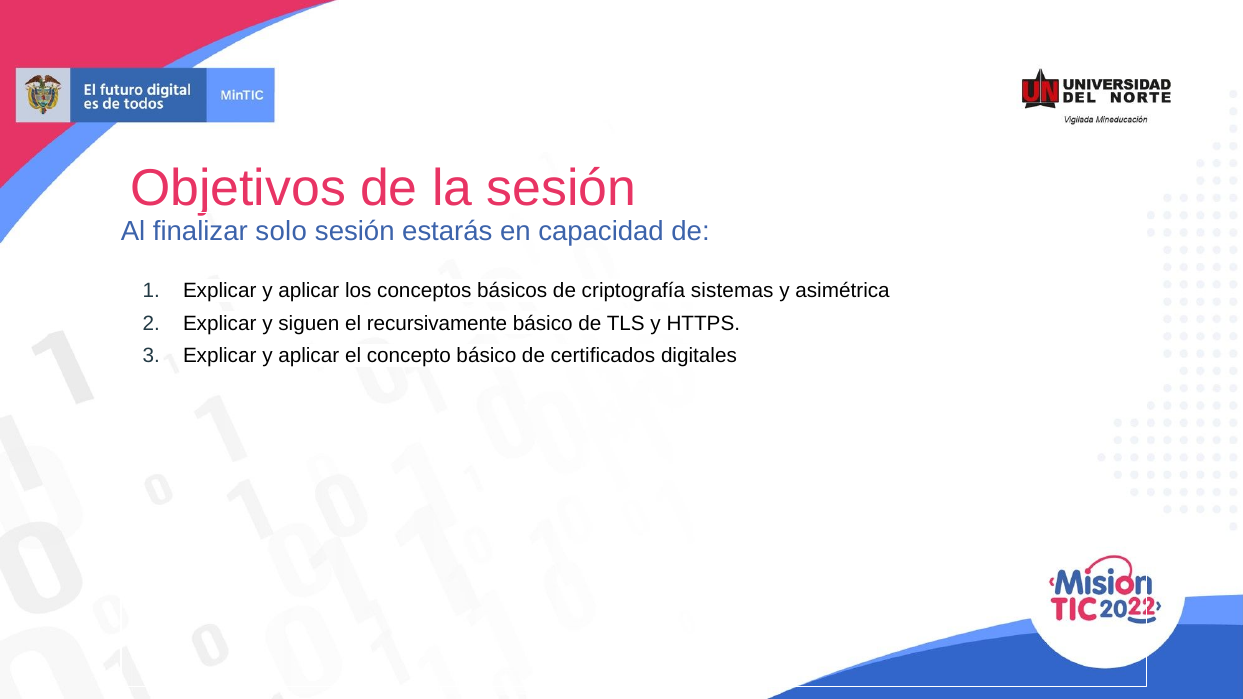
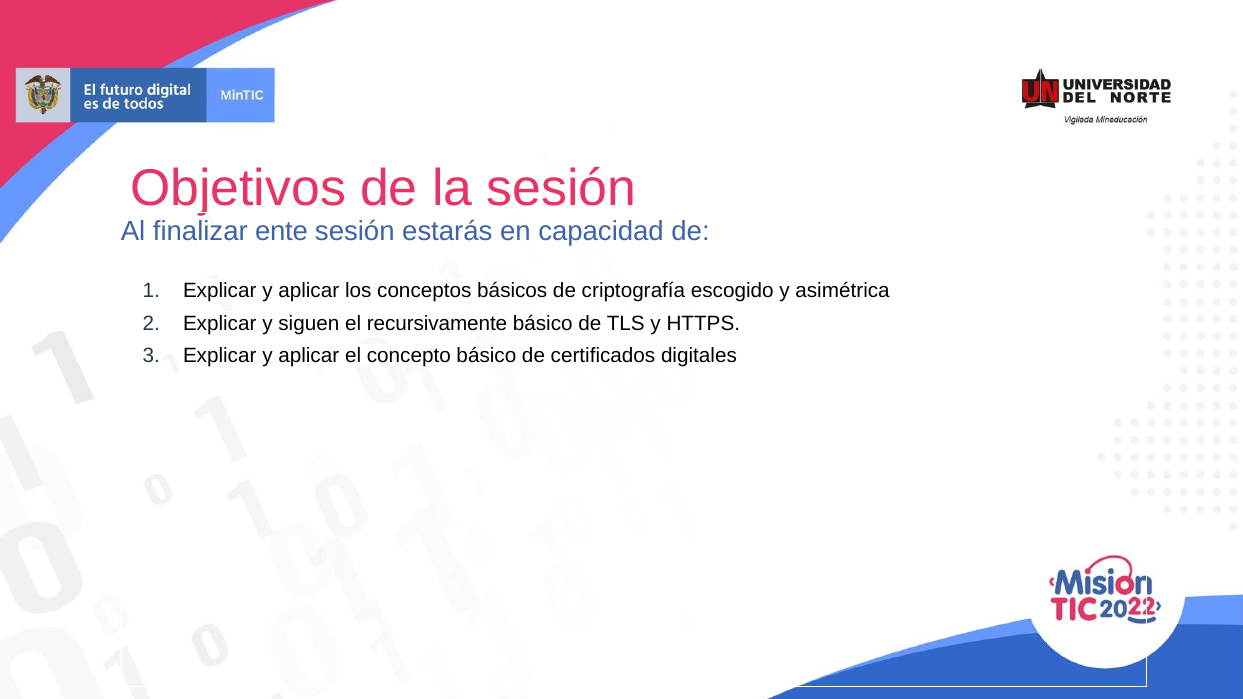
solo: solo -> ente (281, 232)
sistemas: sistemas -> escogido (732, 291)
